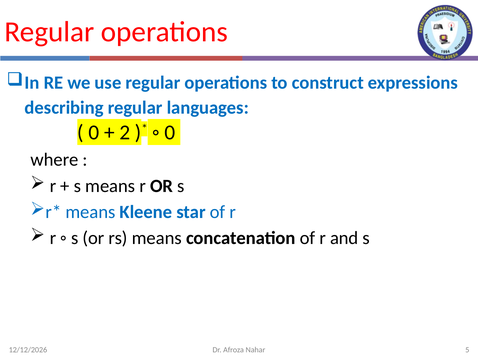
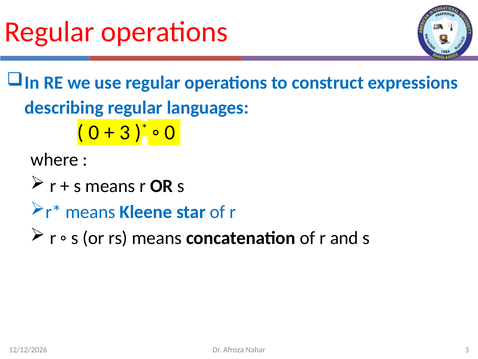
2: 2 -> 3 (125, 132)
